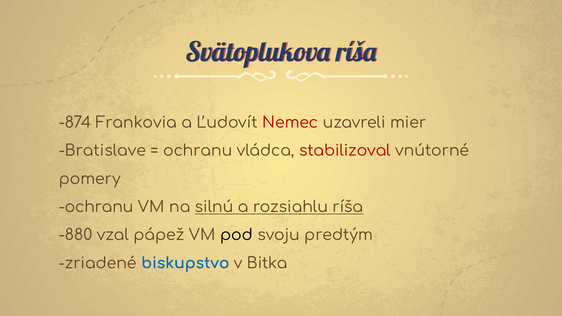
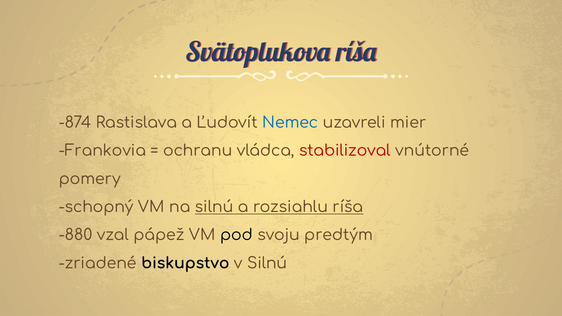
Frankovia: Frankovia -> Rastislava (136, 123)
Nemec colour: red -> blue (290, 123)
Bratislave: Bratislave -> Frankovia (102, 151)
ochranu: ochranu -> schopný (96, 207)
biskupstvo colour: blue -> black (185, 263)
v Bitka: Bitka -> Silnú (267, 263)
